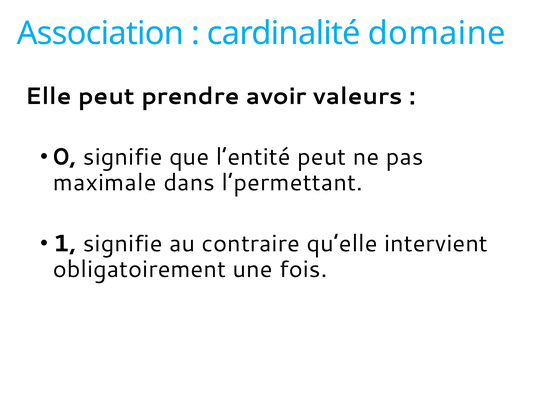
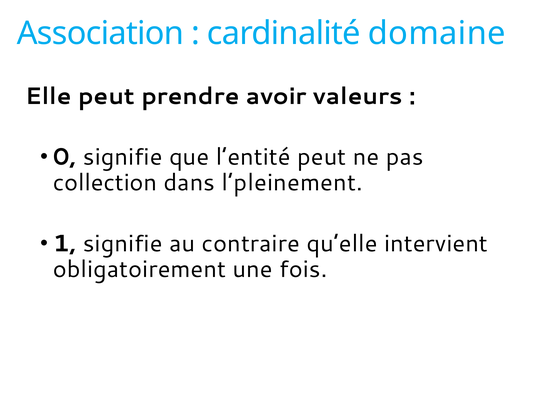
maximale: maximale -> collection (105, 183)
l’permettant: l’permettant -> l’pleinement (292, 183)
